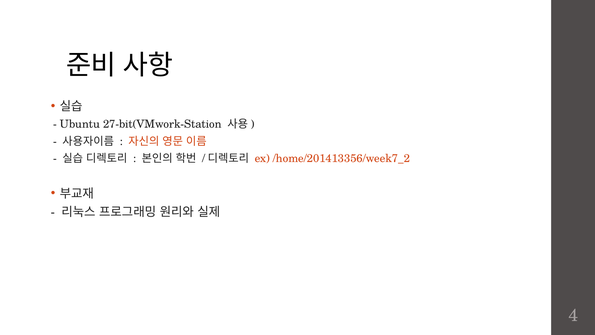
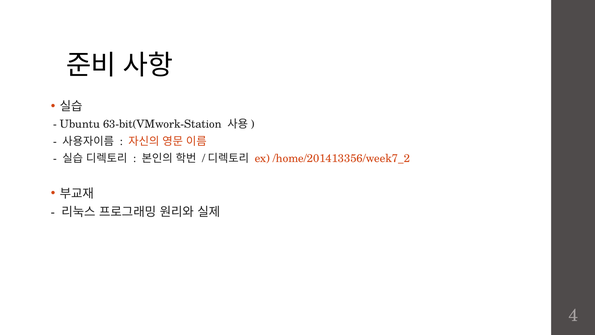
27-bit(VMwork-Station: 27-bit(VMwork-Station -> 63-bit(VMwork-Station (162, 124)
